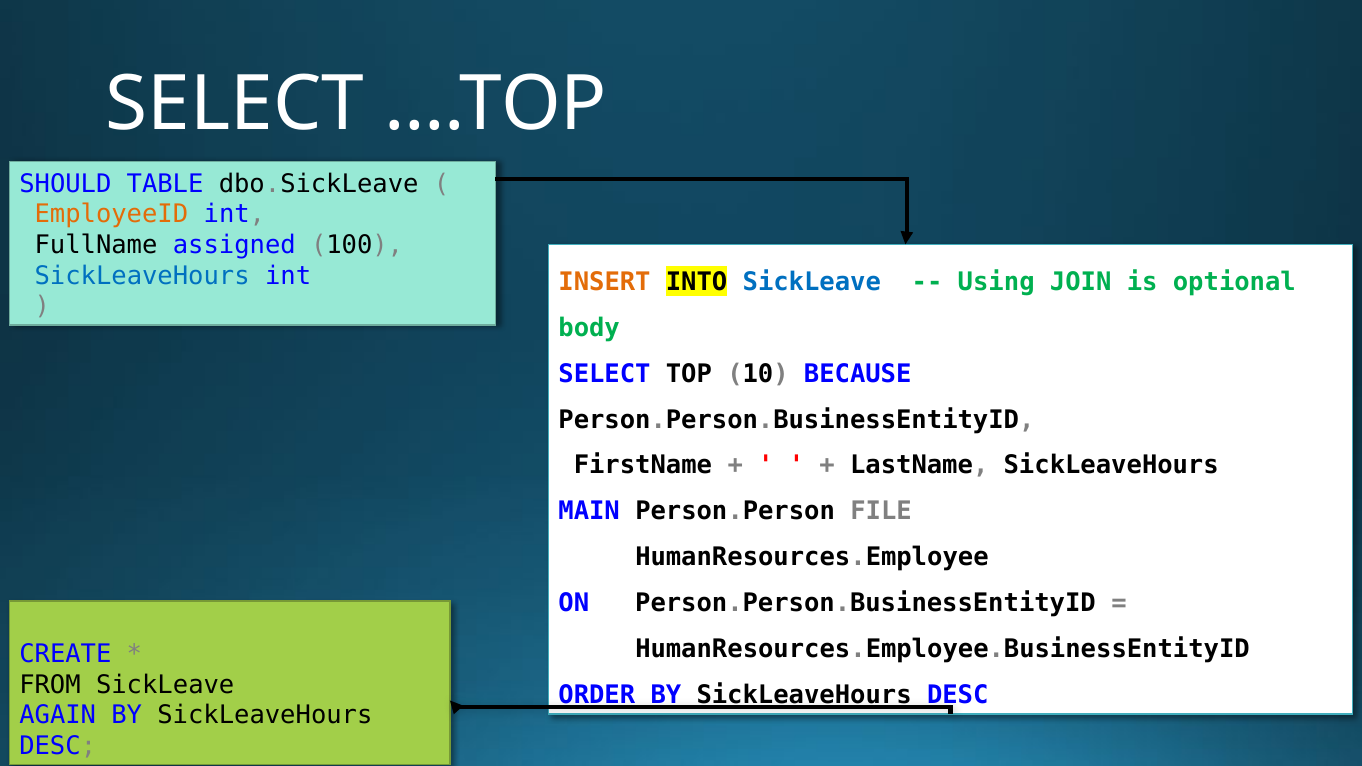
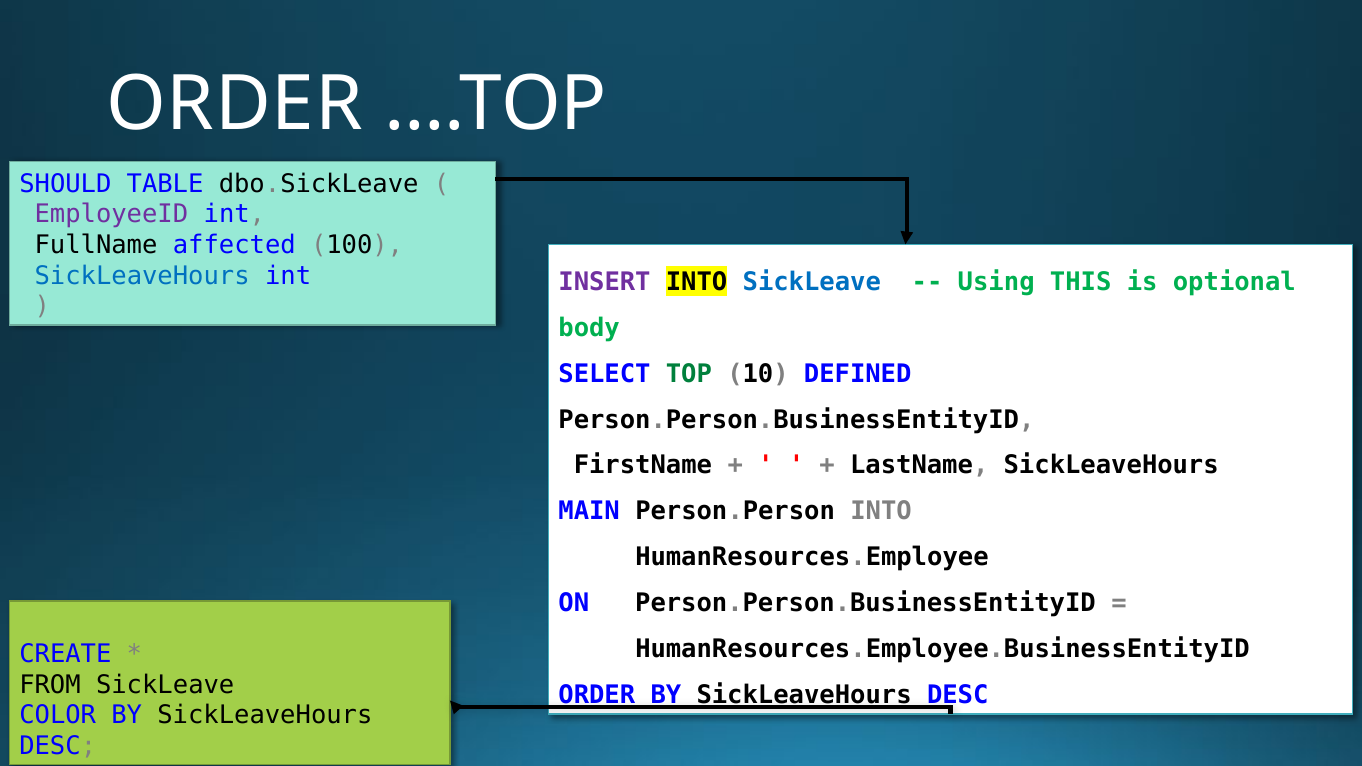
SELECT: SELECT -> ORDER (234, 104)
EmployeeID colour: orange -> purple (111, 215)
assigned: assigned -> affected (234, 245)
INSERT colour: orange -> purple (605, 282)
JOIN: JOIN -> THIS (1081, 282)
TOP colour: black -> green (689, 374)
BECAUSE: BECAUSE -> DEFINED (858, 374)
Person.Person FILE: FILE -> INTO (881, 512)
AGAIN: AGAIN -> COLOR (58, 715)
